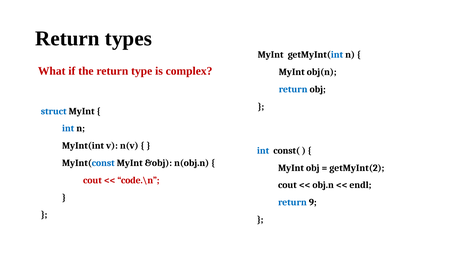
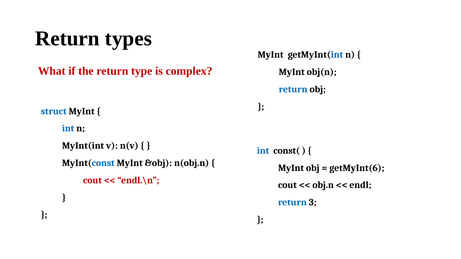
getMyInt(2: getMyInt(2 -> getMyInt(6 (357, 168)
code.\n: code.\n -> endl.\n (138, 180)
9: 9 -> 3 (313, 203)
